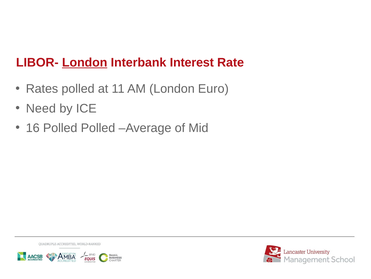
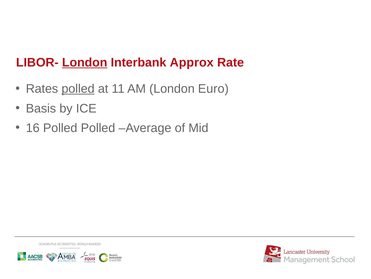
Interest: Interest -> Approx (192, 62)
polled underline: none -> present (78, 89)
Need: Need -> Basis (41, 108)
